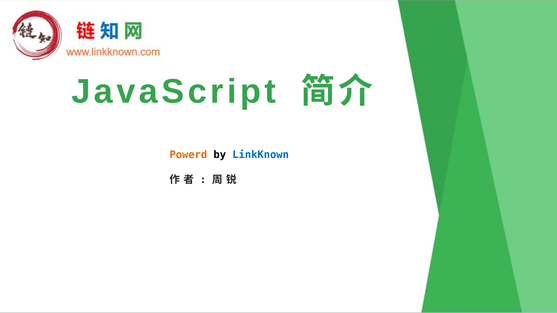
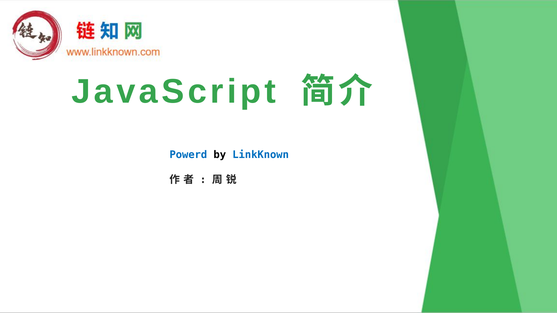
Powerd colour: orange -> blue (188, 155)
